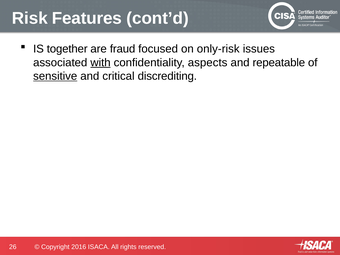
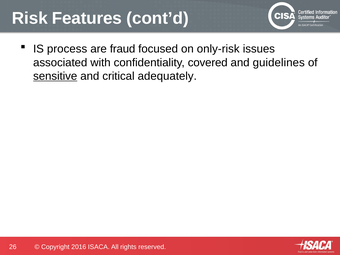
together: together -> process (67, 49)
with underline: present -> none (101, 63)
aspects: aspects -> covered (208, 63)
repeatable: repeatable -> guidelines (279, 63)
discrediting: discrediting -> adequately (167, 76)
